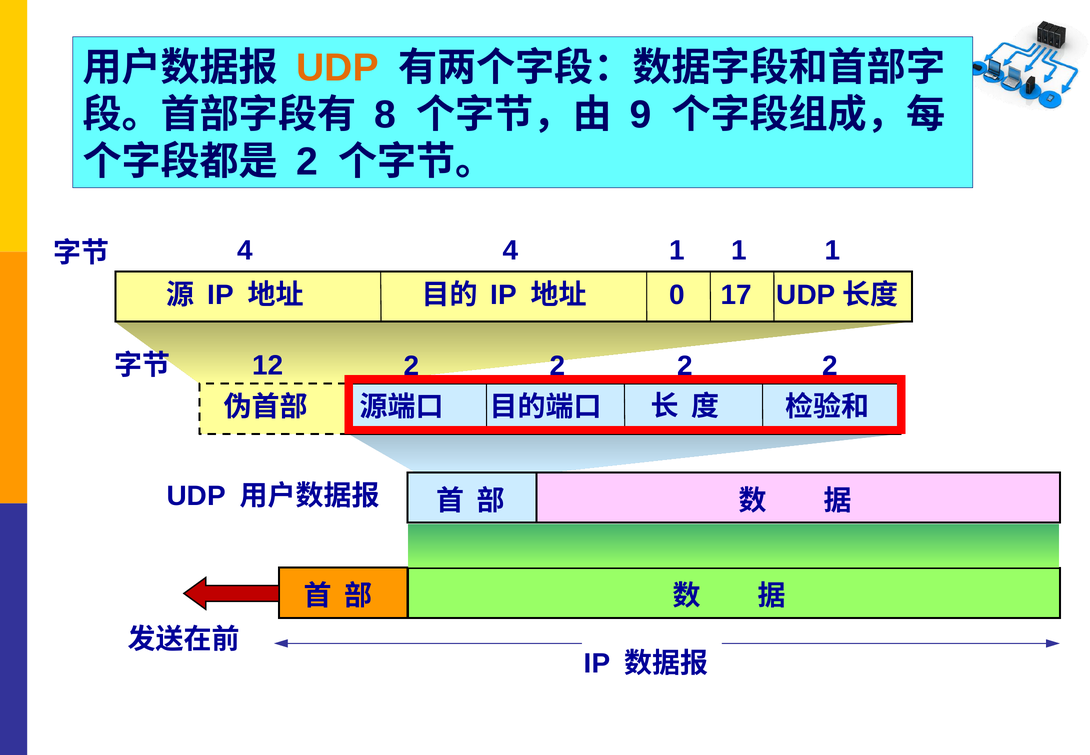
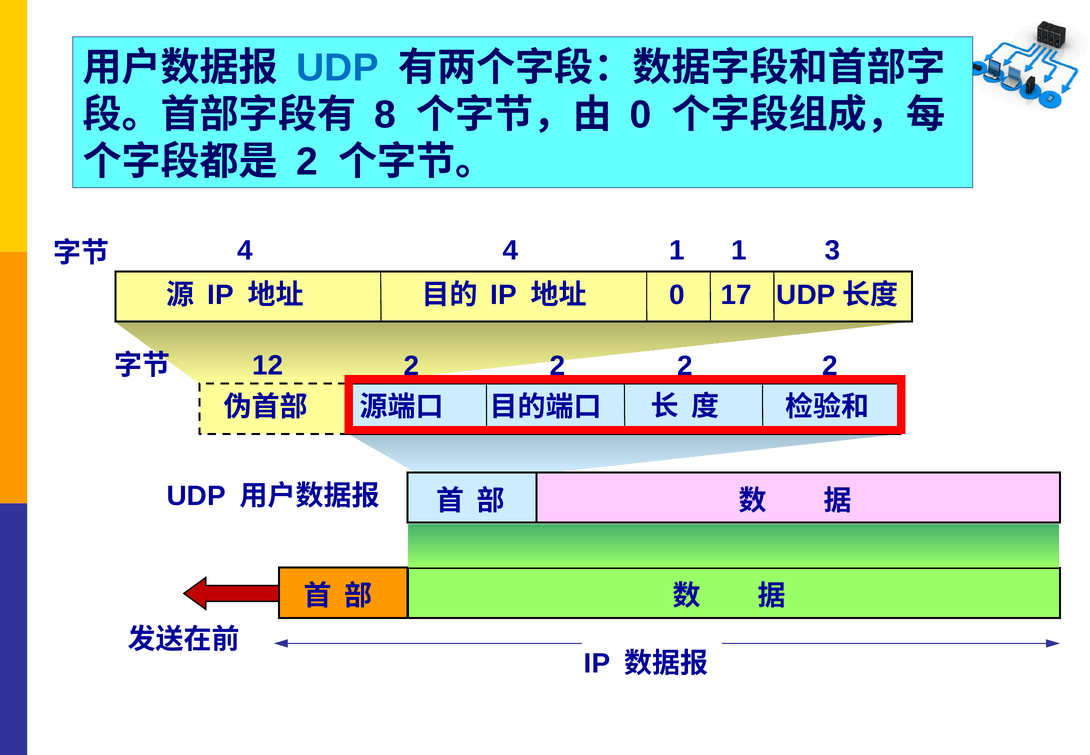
UDP colour: orange -> blue (337, 68)
9: 9 -> 0 (641, 115)
1 1 1: 1 -> 3 (833, 250)
